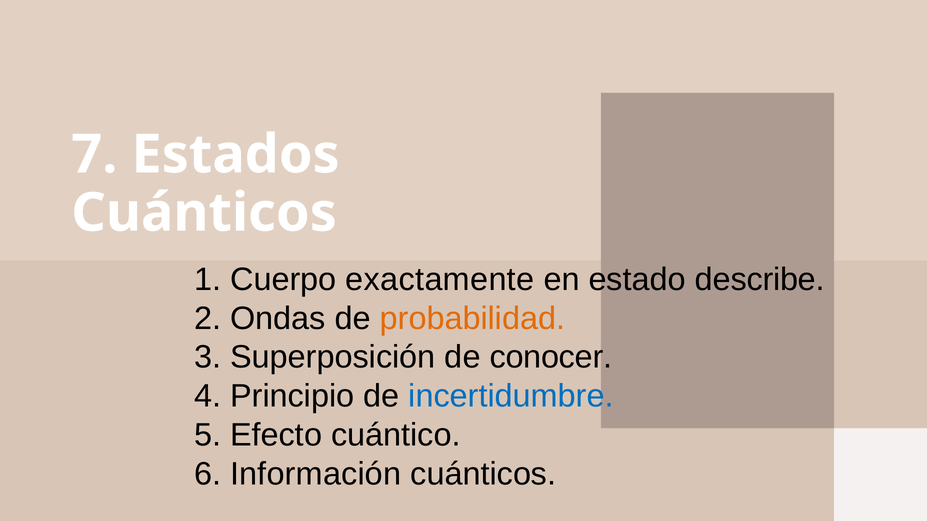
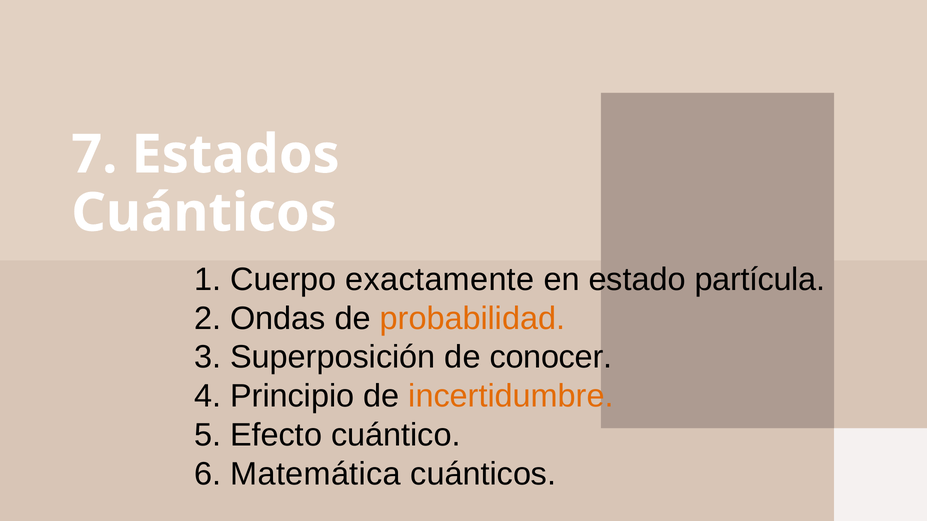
describe: describe -> partícula (760, 280)
incertidumbre colour: blue -> orange (511, 397)
Información: Información -> Matemática (316, 474)
